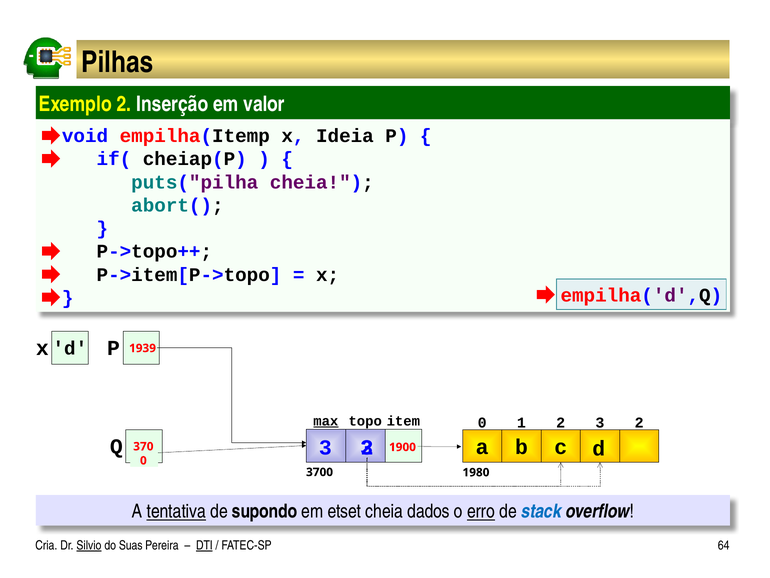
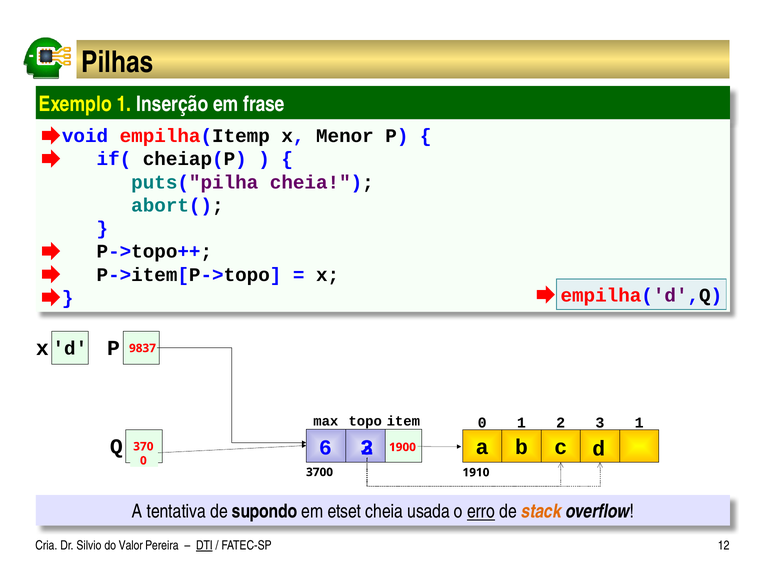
Exemplo 2: 2 -> 1 (124, 104)
valor: valor -> frase (264, 104)
Ideia: Ideia -> Menor (345, 136)
1939: 1939 -> 9837 (142, 348)
max underline: present -> none (326, 421)
3 2: 2 -> 1 (639, 422)
Q 3: 3 -> 6 (325, 447)
1980: 1980 -> 1910 (476, 472)
tentativa underline: present -> none (176, 511)
dados: dados -> usada (429, 511)
stack colour: blue -> orange (541, 511)
Silvio underline: present -> none (89, 545)
Suas: Suas -> Valor (131, 545)
64: 64 -> 12 (724, 545)
